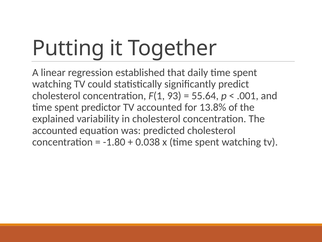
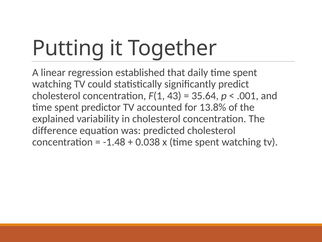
93: 93 -> 43 (174, 96)
55.64: 55.64 -> 35.64 (205, 96)
accounted: accounted -> difference (55, 130)
-1.80: -1.80 -> -1.48 (114, 142)
